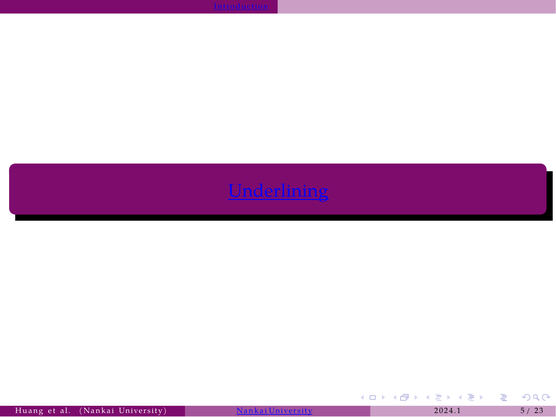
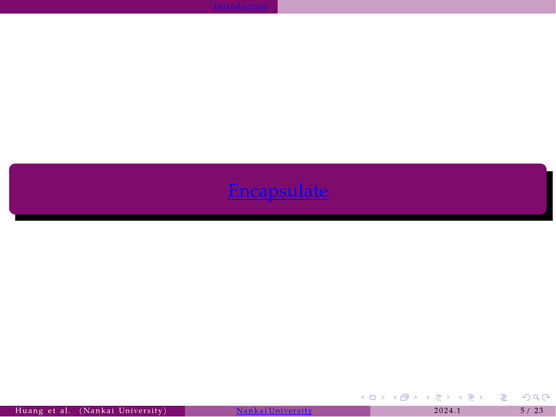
Underlining: Underlining -> Encapsulate (278, 191)
